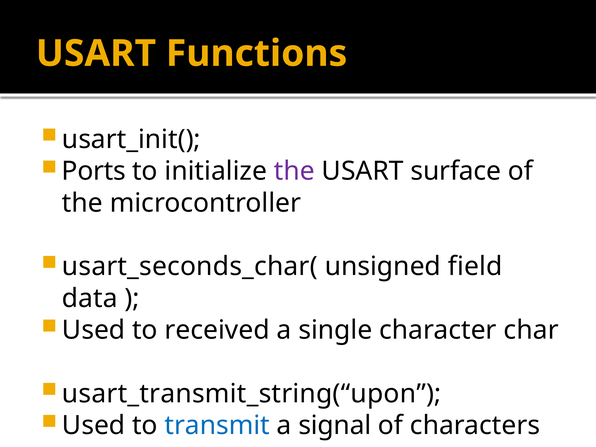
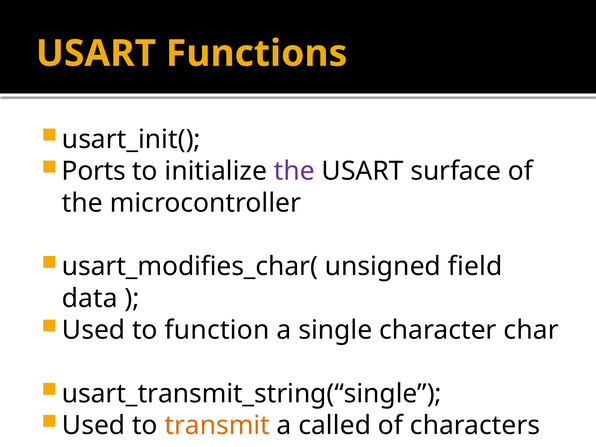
usart_seconds_char(: usart_seconds_char( -> usart_modifies_char( (190, 267)
received: received -> function (217, 330)
usart_transmit_string(“upon: usart_transmit_string(“upon -> usart_transmit_string(“single (252, 394)
transmit colour: blue -> orange (217, 426)
signal: signal -> called (335, 426)
